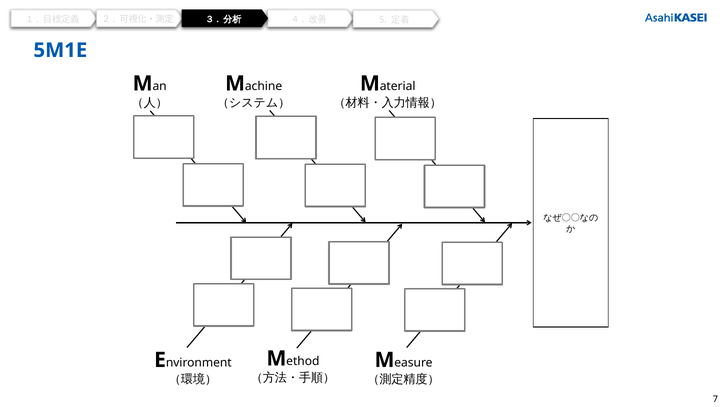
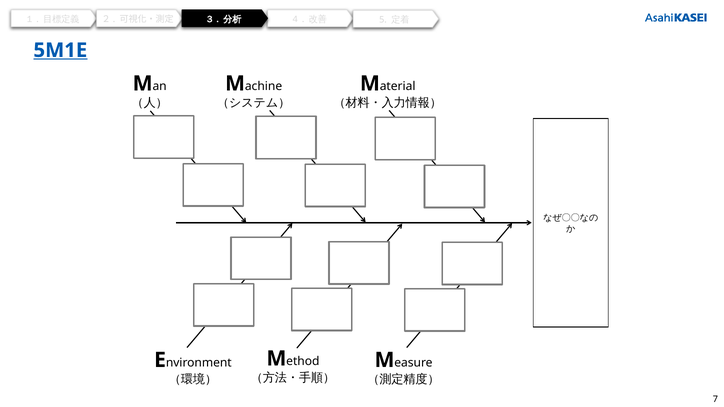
5M1E underline: none -> present (60, 50)
